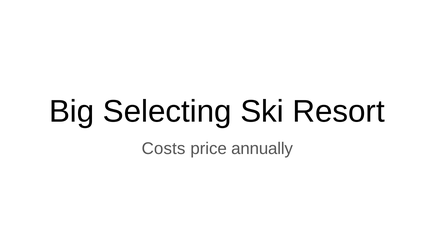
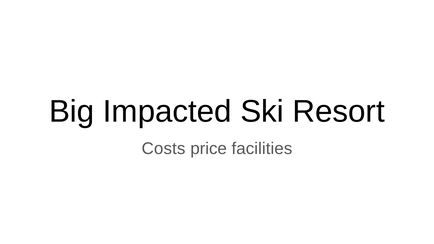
Selecting: Selecting -> Impacted (167, 111)
annually: annually -> facilities (262, 149)
